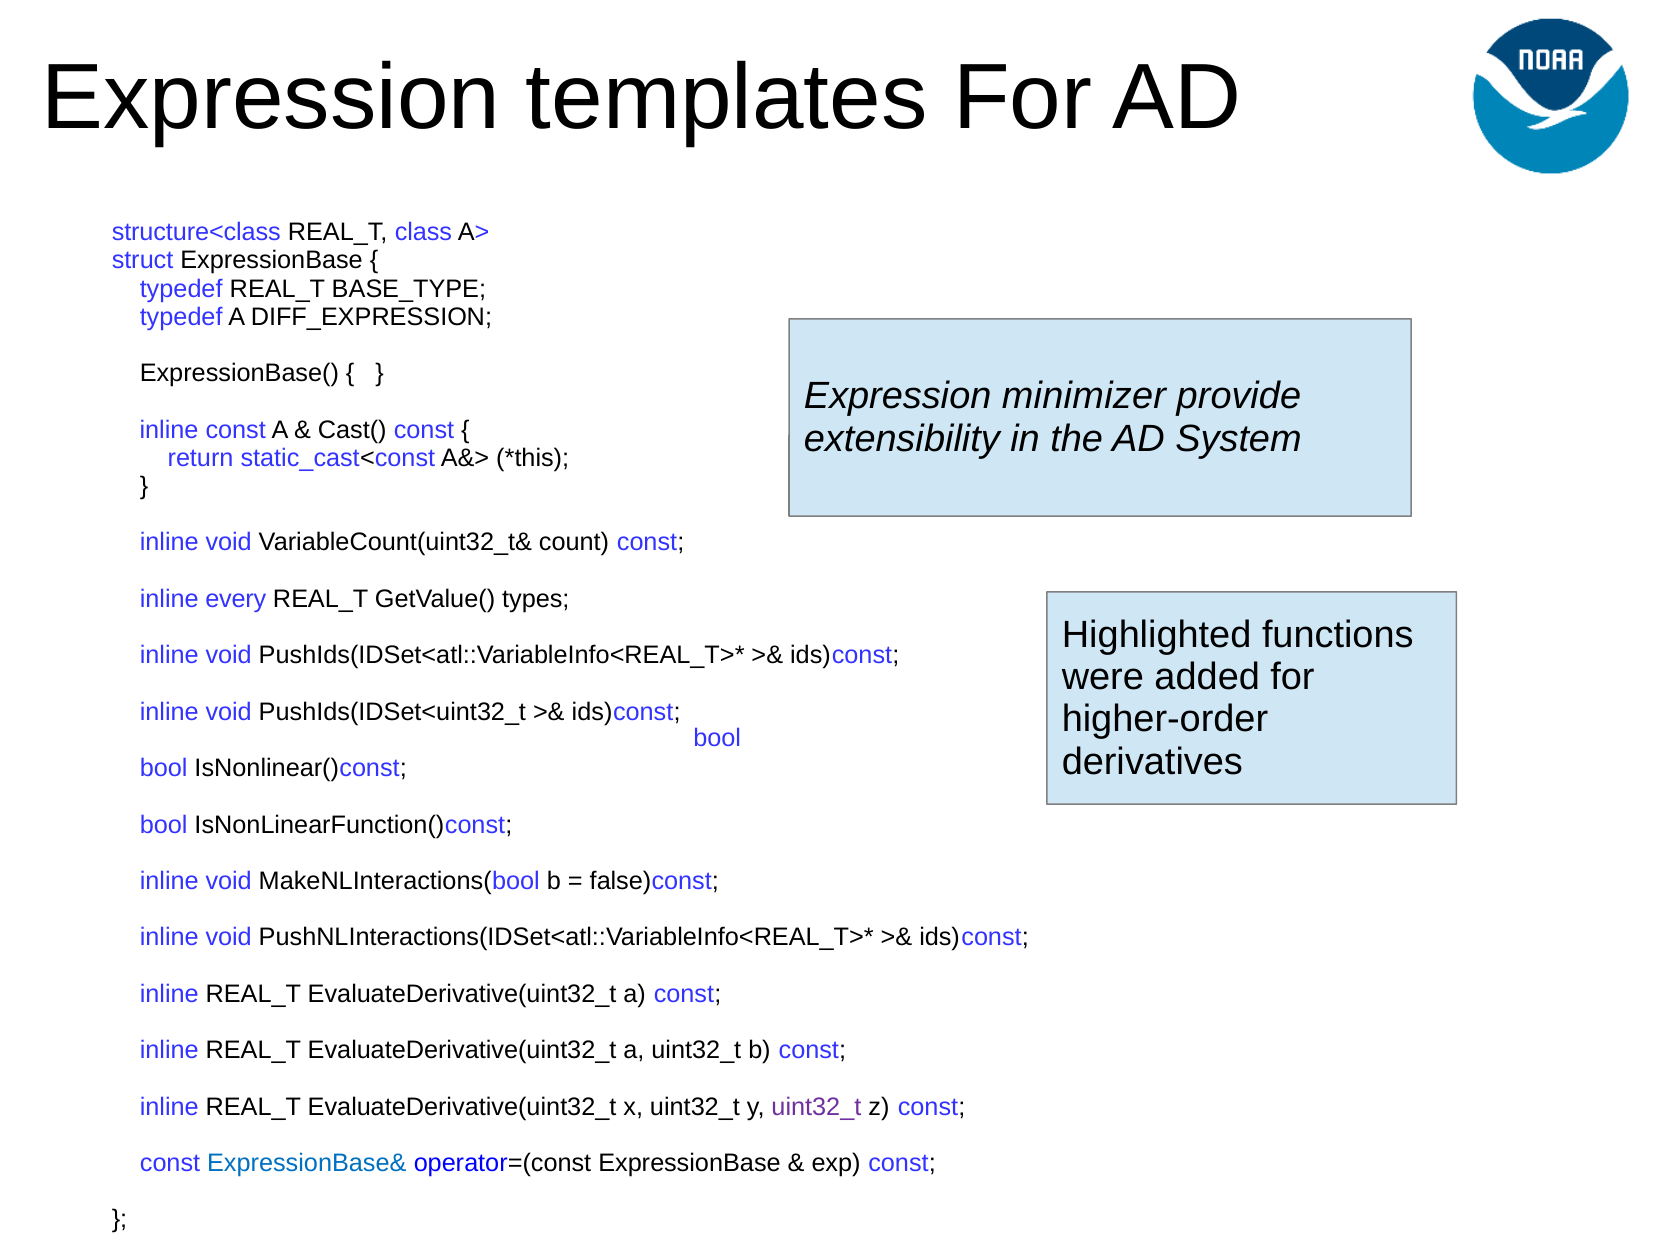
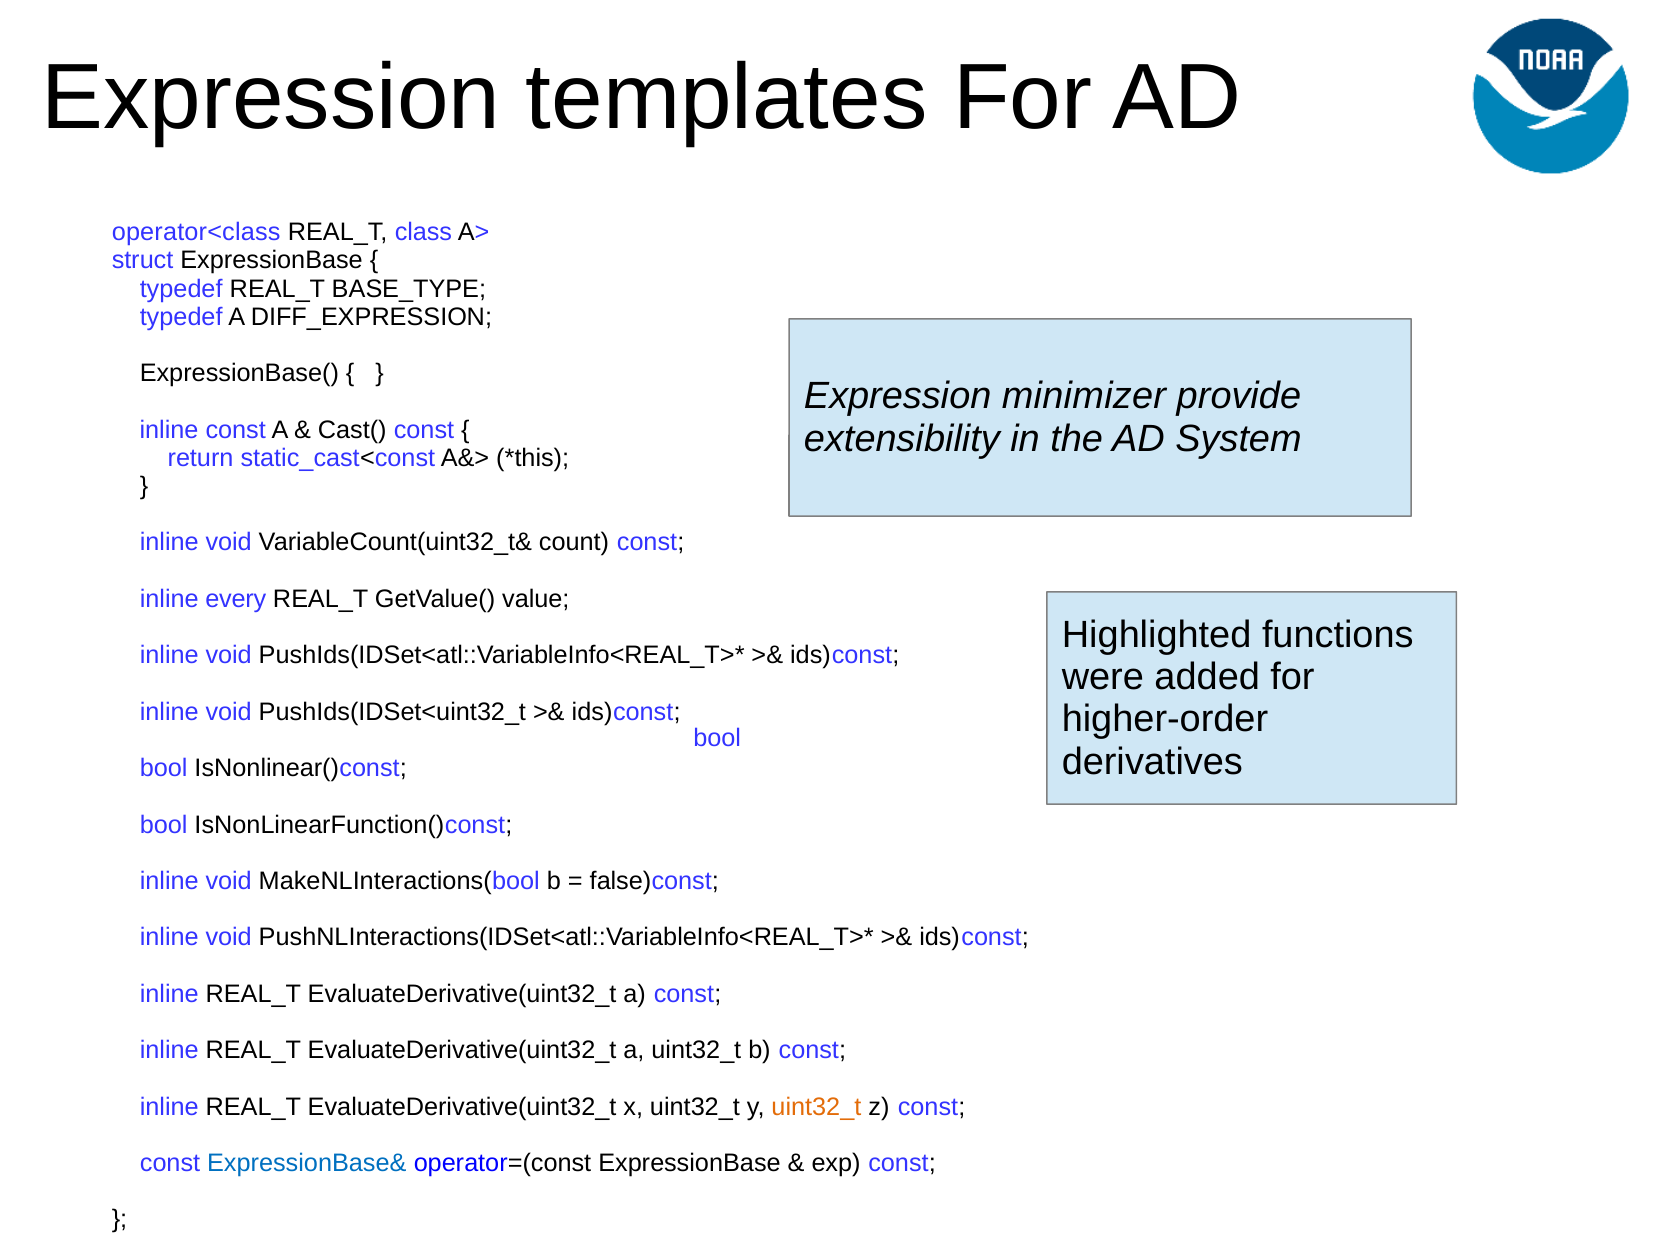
structure<class: structure<class -> operator<class (196, 232)
types: types -> value (536, 599)
uint32_t colour: purple -> orange (816, 1106)
